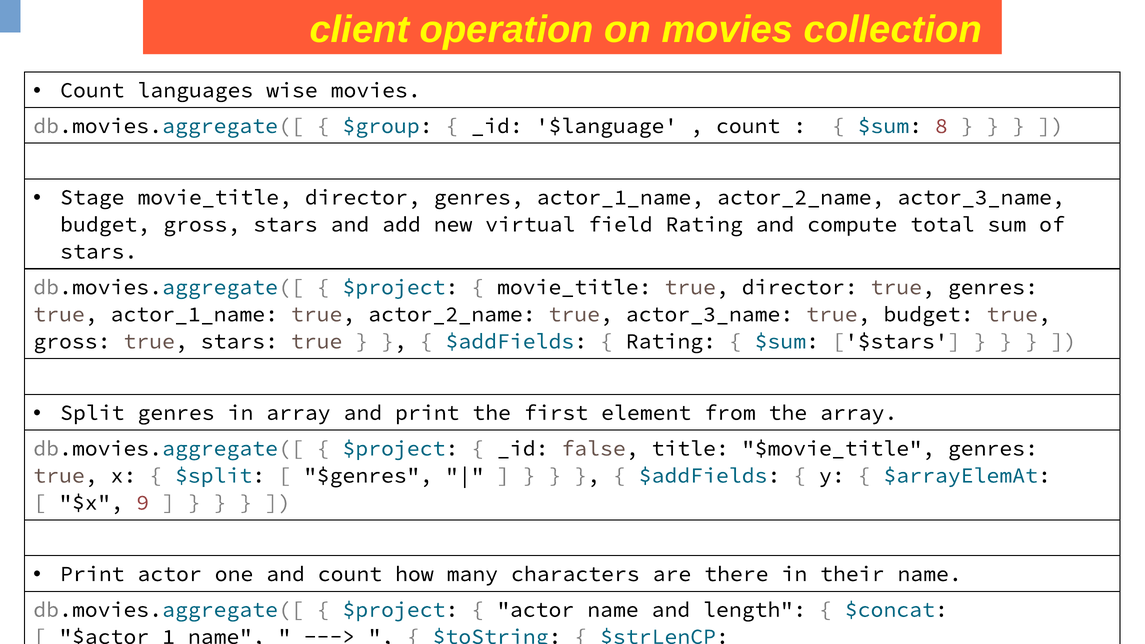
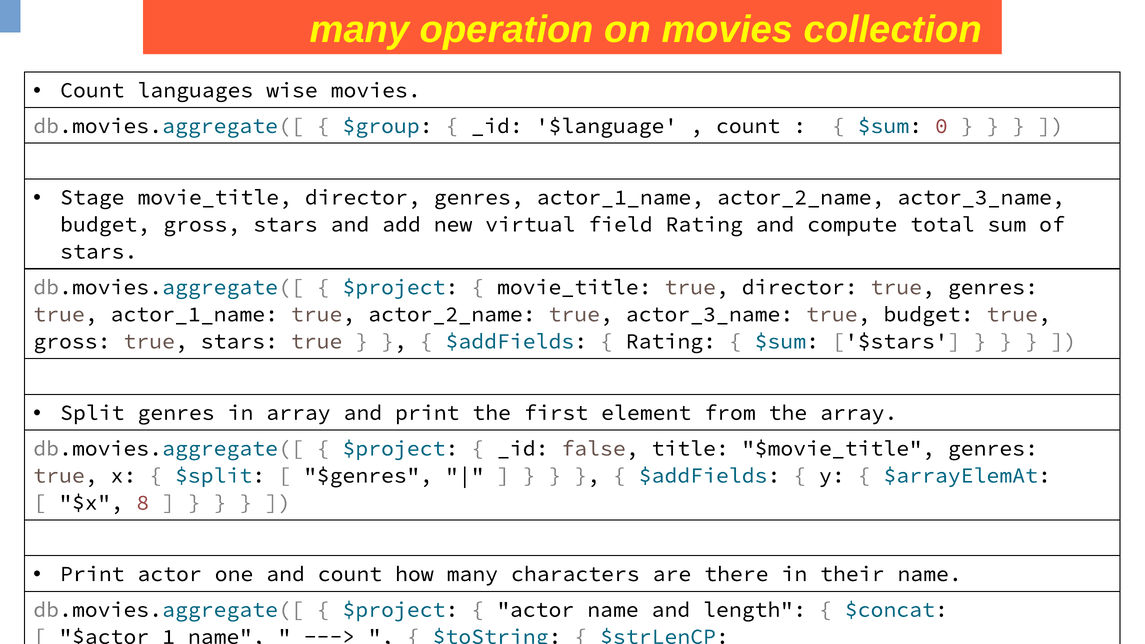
client: client -> many (359, 30)
8: 8 -> 0 (941, 126)
9: 9 -> 8 (143, 503)
